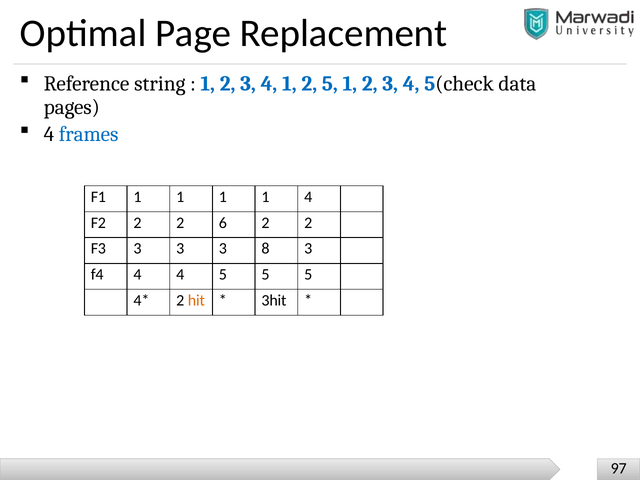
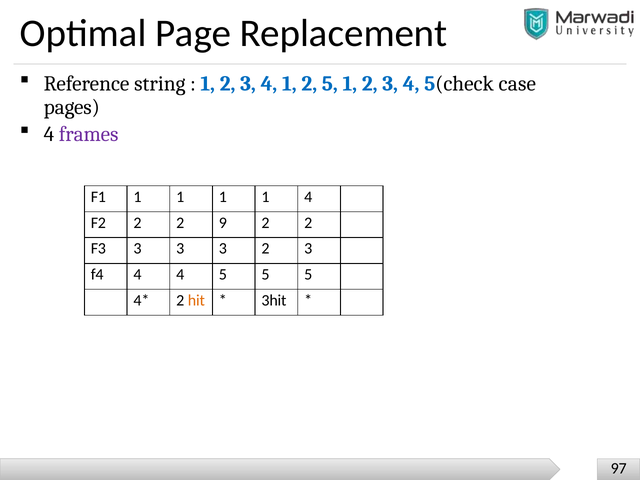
data: data -> case (517, 84)
frames colour: blue -> purple (89, 134)
6: 6 -> 9 (223, 223)
3 8: 8 -> 2 (266, 249)
